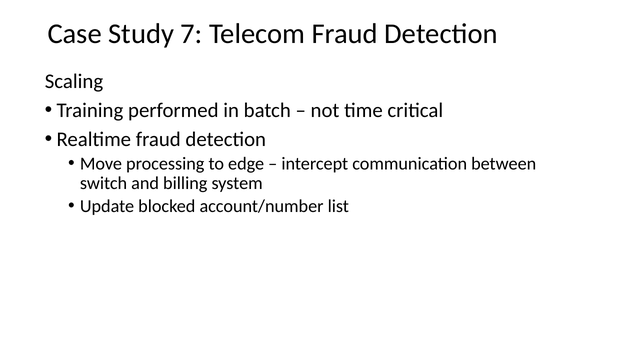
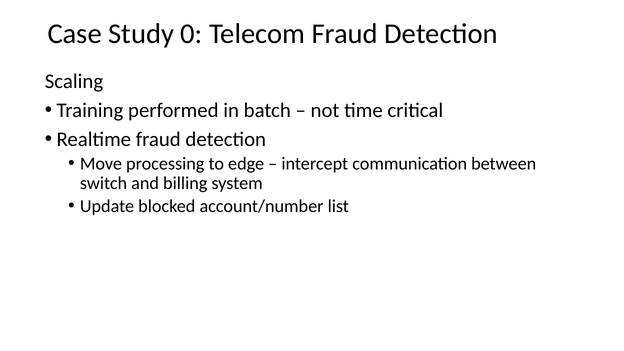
7: 7 -> 0 (191, 34)
